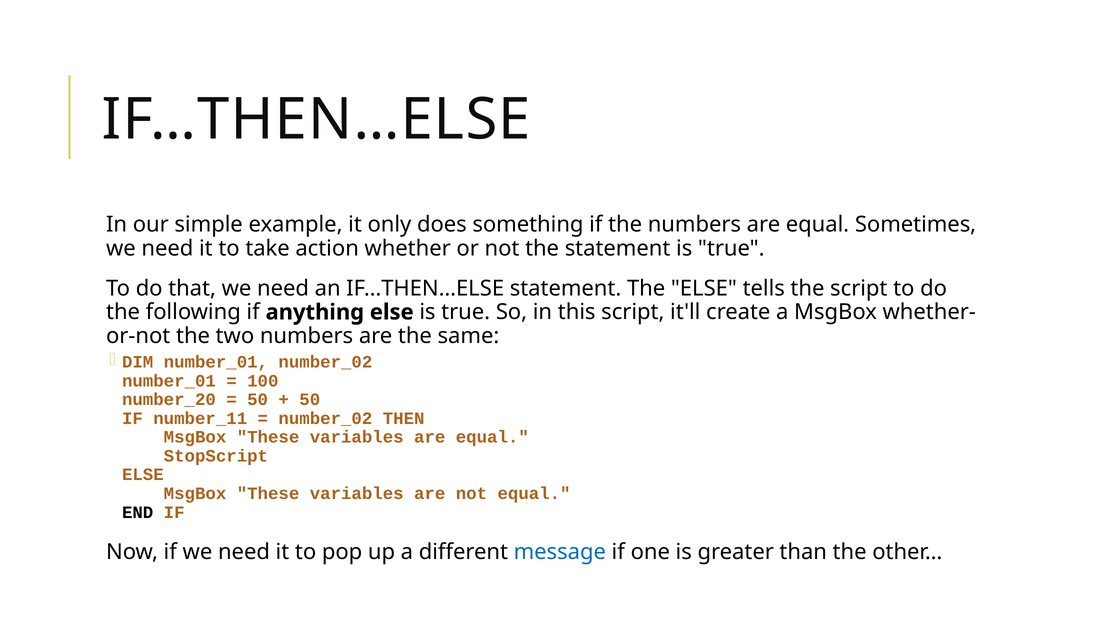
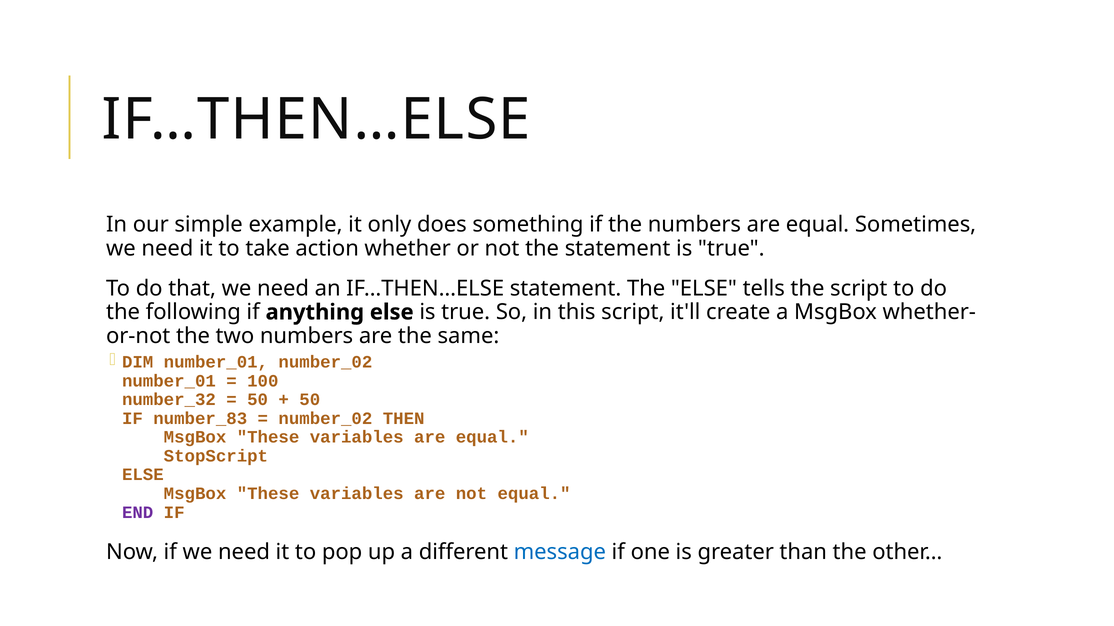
number_20: number_20 -> number_32 (169, 400)
number_11: number_11 -> number_83 (200, 419)
END colour: black -> purple (138, 513)
